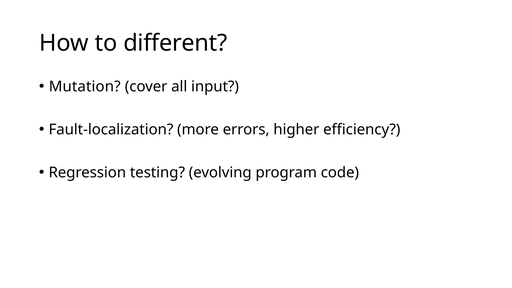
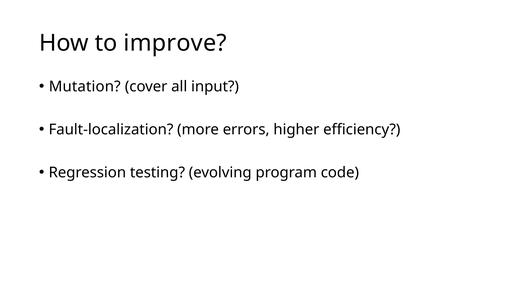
different: different -> improve (175, 43)
